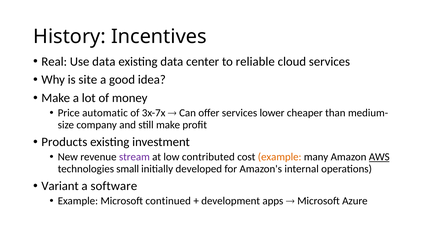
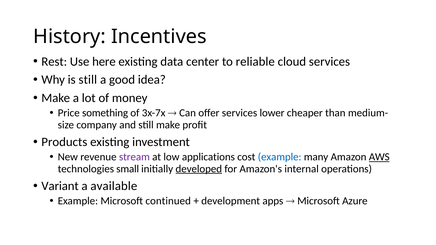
Real: Real -> Rest (54, 62)
Use data: data -> here (104, 62)
is site: site -> still (88, 80)
automatic: automatic -> something (105, 113)
contributed: contributed -> applications (208, 157)
example colour: orange -> blue (280, 157)
developed underline: none -> present (199, 169)
software: software -> available (114, 186)
